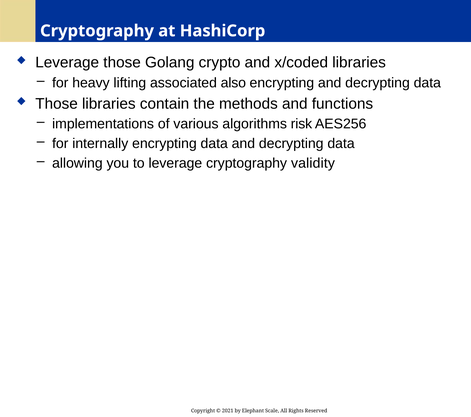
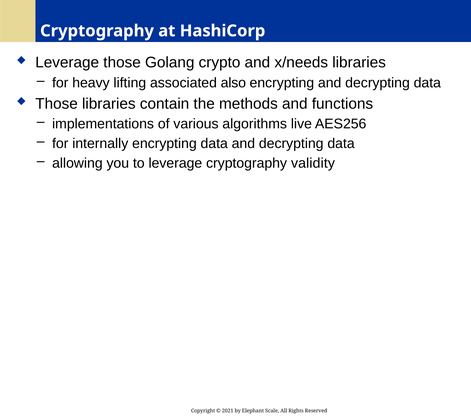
x/coded: x/coded -> x/needs (301, 63)
risk: risk -> live (301, 124)
